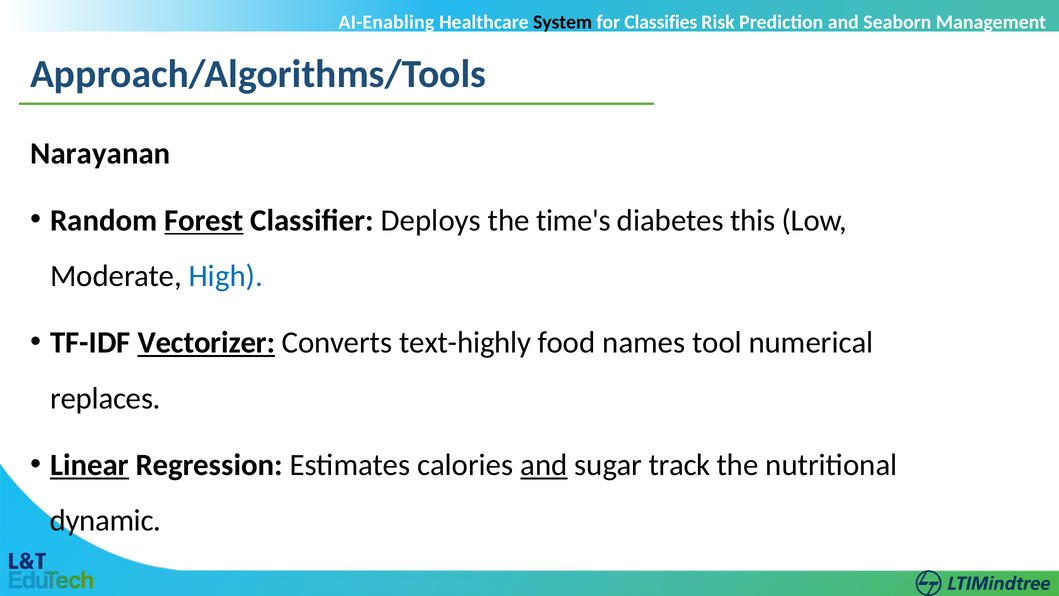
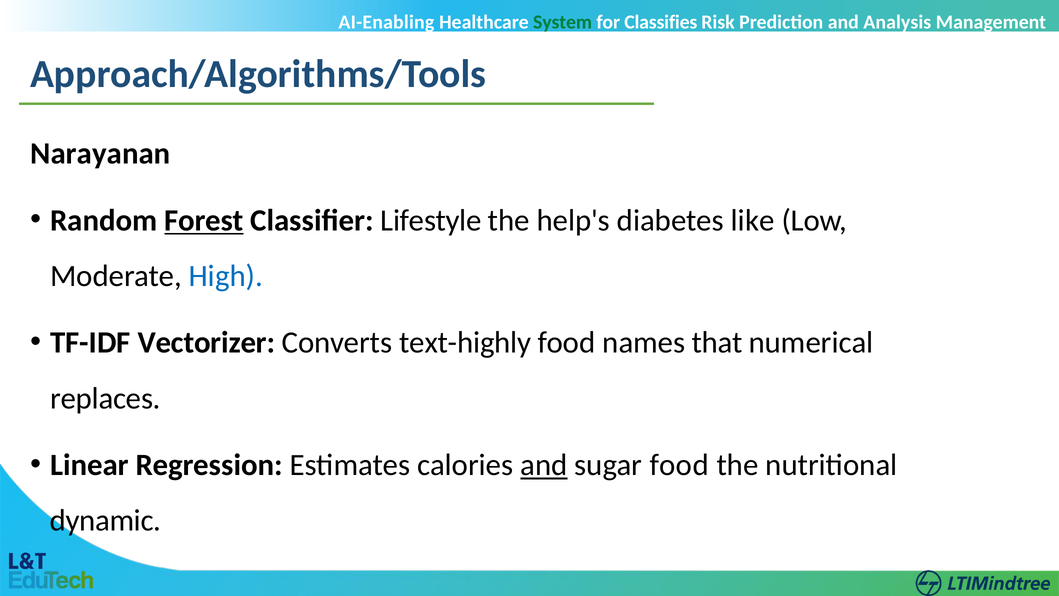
System colour: black -> green (563, 22)
Seaborn: Seaborn -> Analysis (897, 22)
Deploys: Deploys -> Lifestyle (431, 220)
time's: time's -> help's (573, 220)
this: this -> like (753, 220)
Vectorizer underline: present -> none (206, 343)
tool: tool -> that (717, 343)
Linear underline: present -> none (89, 465)
sugar track: track -> food (679, 465)
